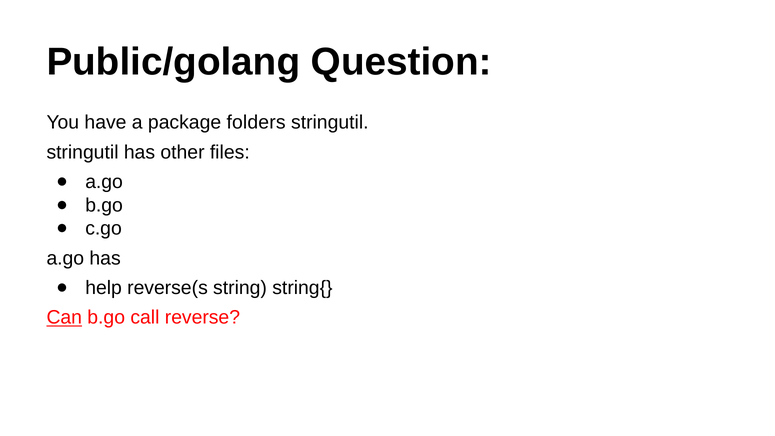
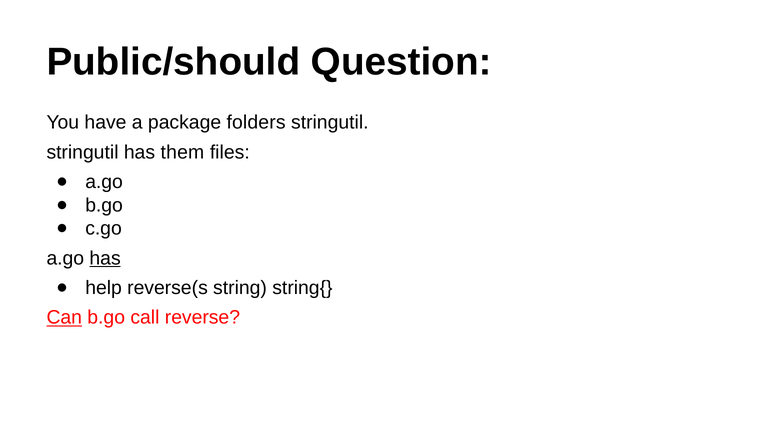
Public/golang: Public/golang -> Public/should (173, 62)
other: other -> them (182, 152)
has underline: none -> present (105, 258)
